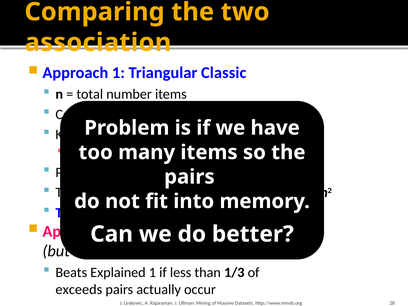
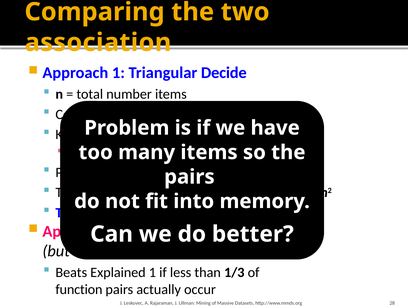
Classic: Classic -> Decide (224, 73)
exceeds: exceeds -> function (79, 289)
